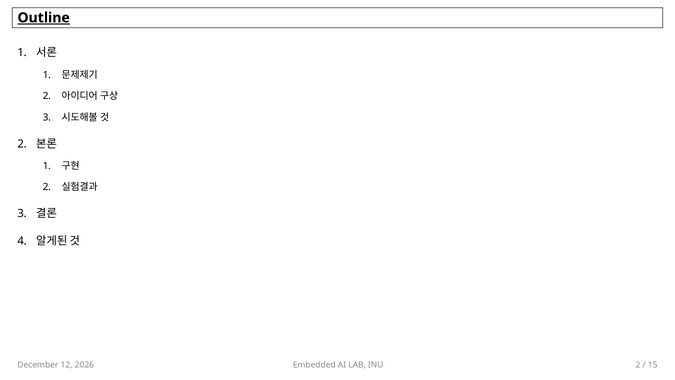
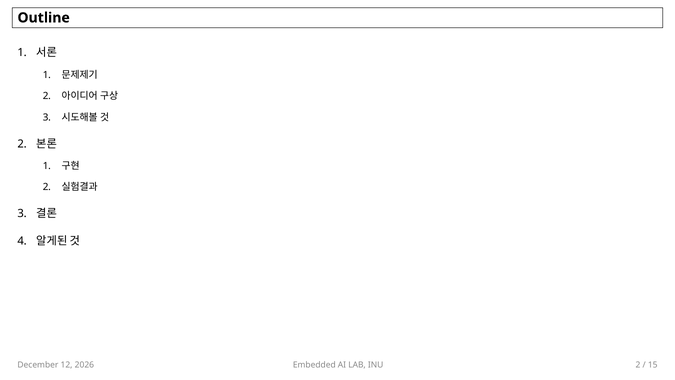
Outline underline: present -> none (44, 18)
